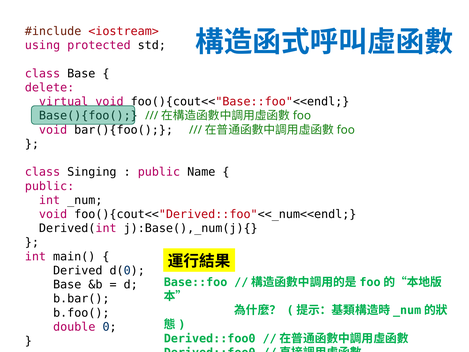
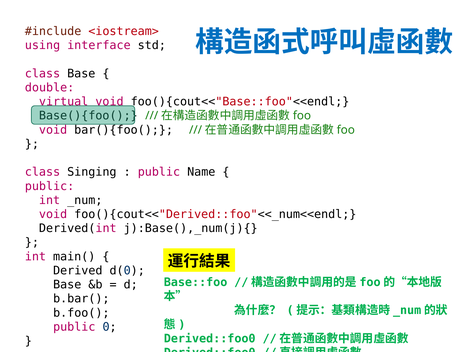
protected: protected -> interface (99, 45)
delete: delete -> double (50, 88)
double: double -> public (74, 327)
